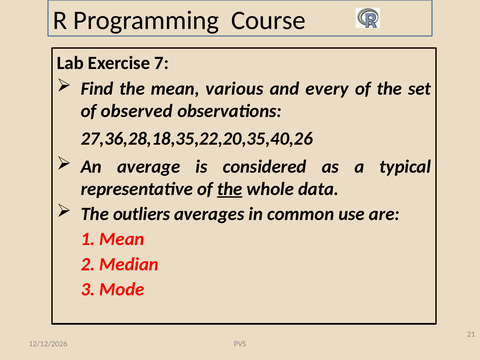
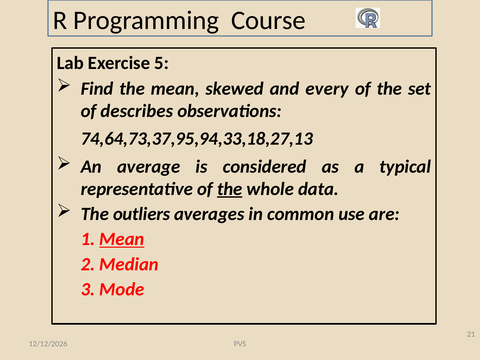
7: 7 -> 5 (162, 63)
various: various -> skewed (235, 89)
observed: observed -> describes (137, 111)
27,36,28,18,35,22,20,35,40,26: 27,36,28,18,35,22,20,35,40,26 -> 74,64,73,37,95,94,33,18,27,13 (197, 139)
Mean underline: none -> present (122, 239)
